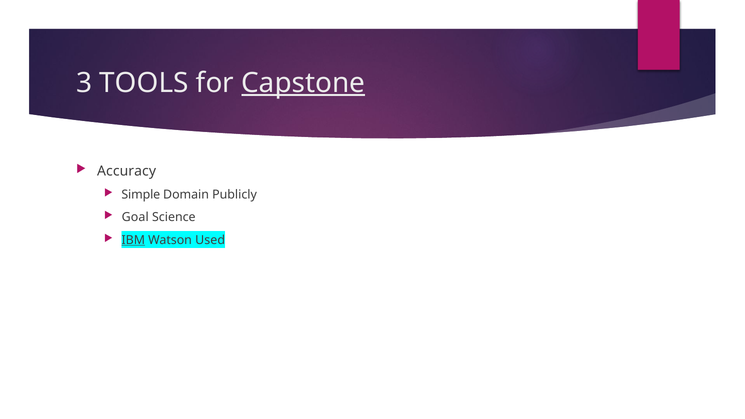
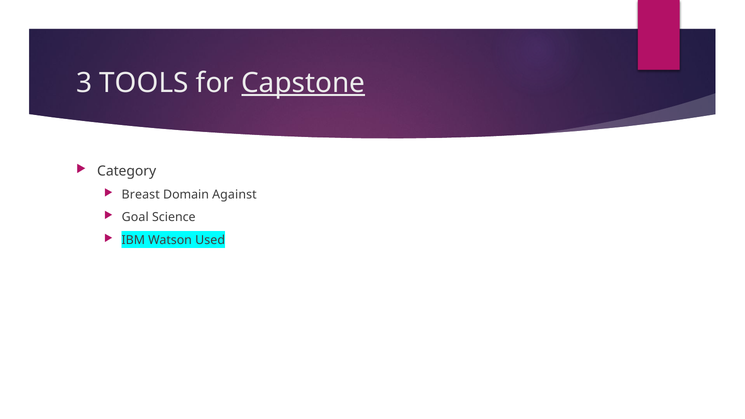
Accuracy: Accuracy -> Category (127, 171)
Simple: Simple -> Breast (141, 195)
Publicly: Publicly -> Against (234, 195)
IBM underline: present -> none (133, 240)
